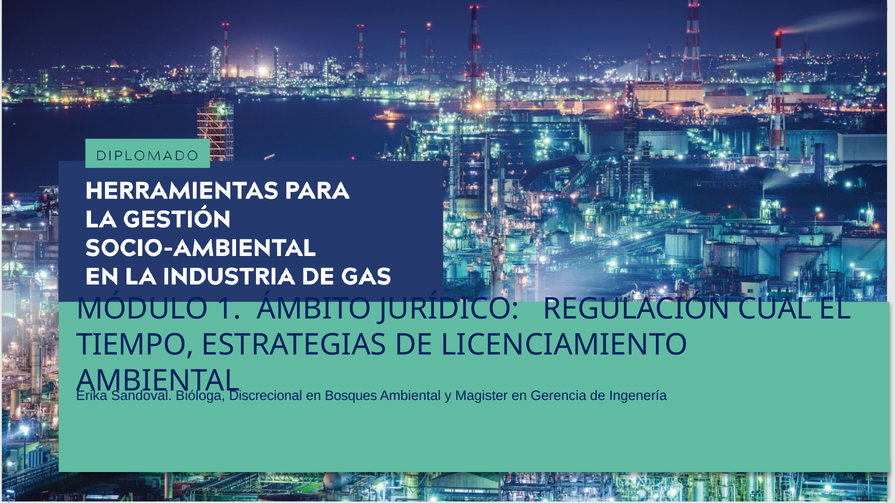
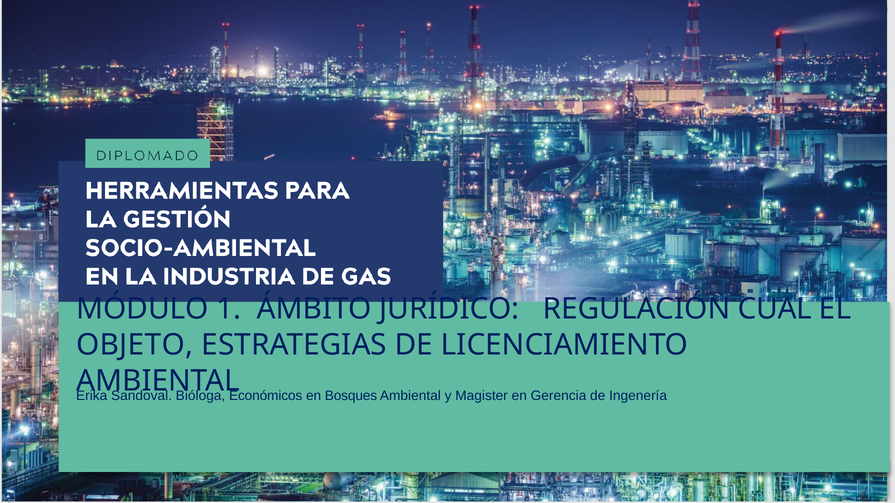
TIEMPO: TIEMPO -> OBJETO (135, 345)
Discrecional: Discrecional -> Económicos (266, 396)
